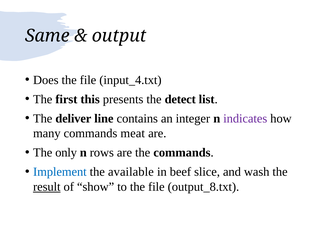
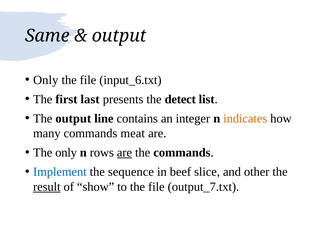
Does: Does -> Only (46, 80)
input_4.txt: input_4.txt -> input_6.txt (130, 80)
this: this -> last (90, 99)
The deliver: deliver -> output (73, 119)
indicates colour: purple -> orange (245, 119)
are underline: none -> present (124, 153)
available: available -> sequence (131, 172)
wash: wash -> other (257, 172)
output_8.txt: output_8.txt -> output_7.txt (203, 187)
